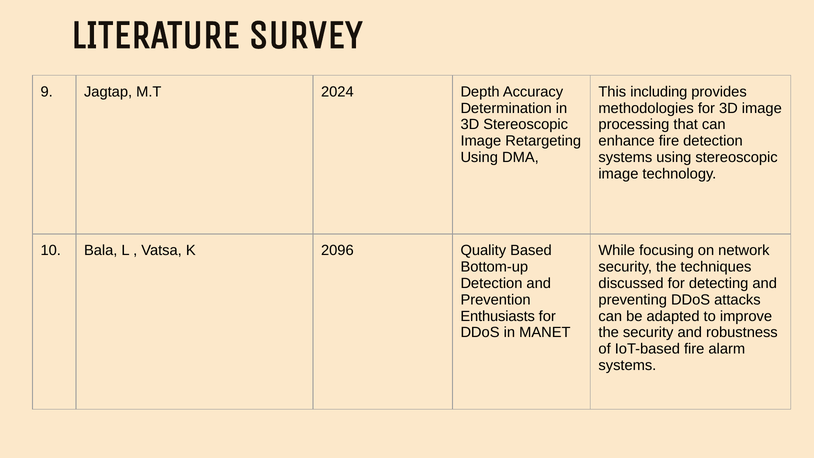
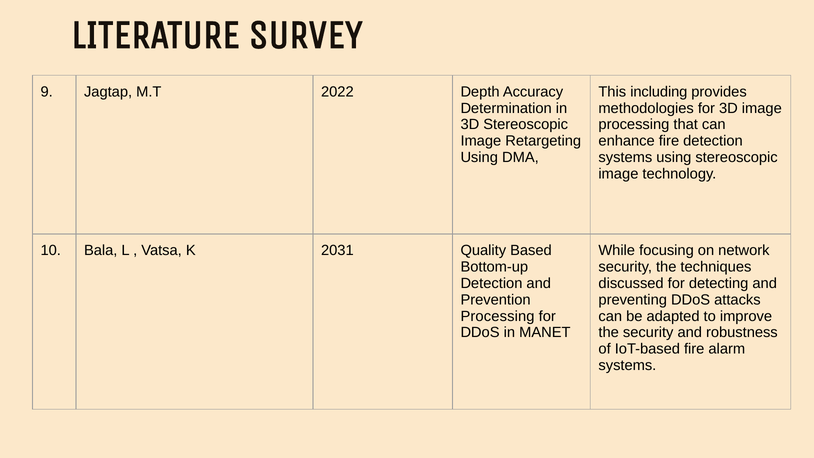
2024: 2024 -> 2022 (337, 92)
2096: 2096 -> 2031 (337, 250)
Enthusiasts: Enthusiasts -> Processing (498, 316)
